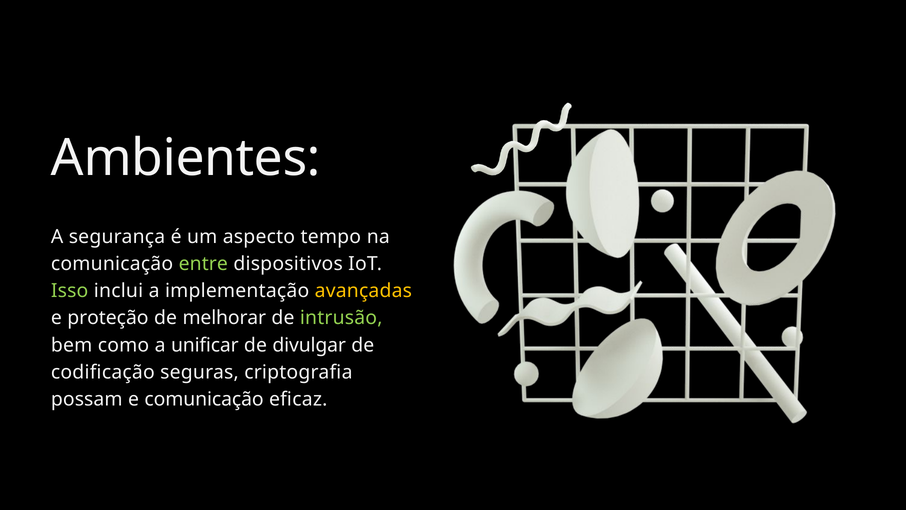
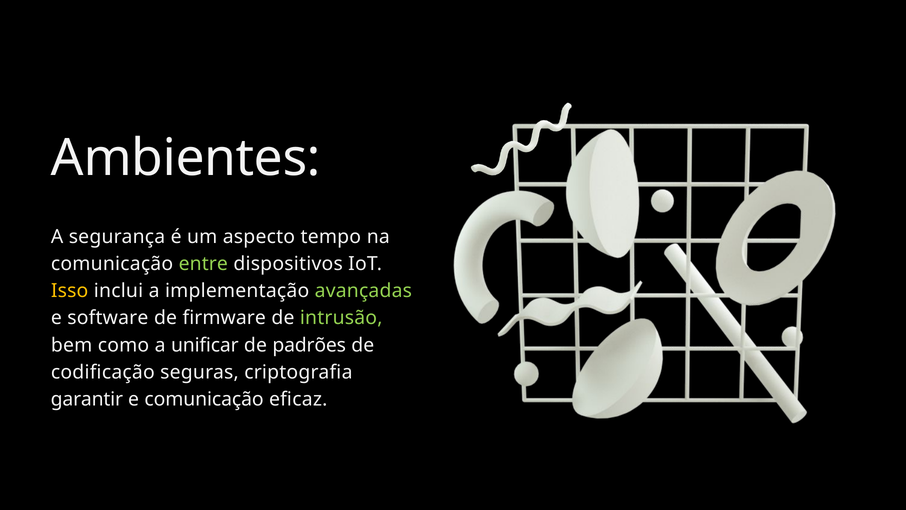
Isso colour: light green -> yellow (70, 291)
avançadas colour: yellow -> light green (363, 291)
proteção: proteção -> software (108, 318)
melhorar: melhorar -> firmware (224, 318)
divulgar: divulgar -> padrões (309, 345)
possam: possam -> garantir (87, 399)
